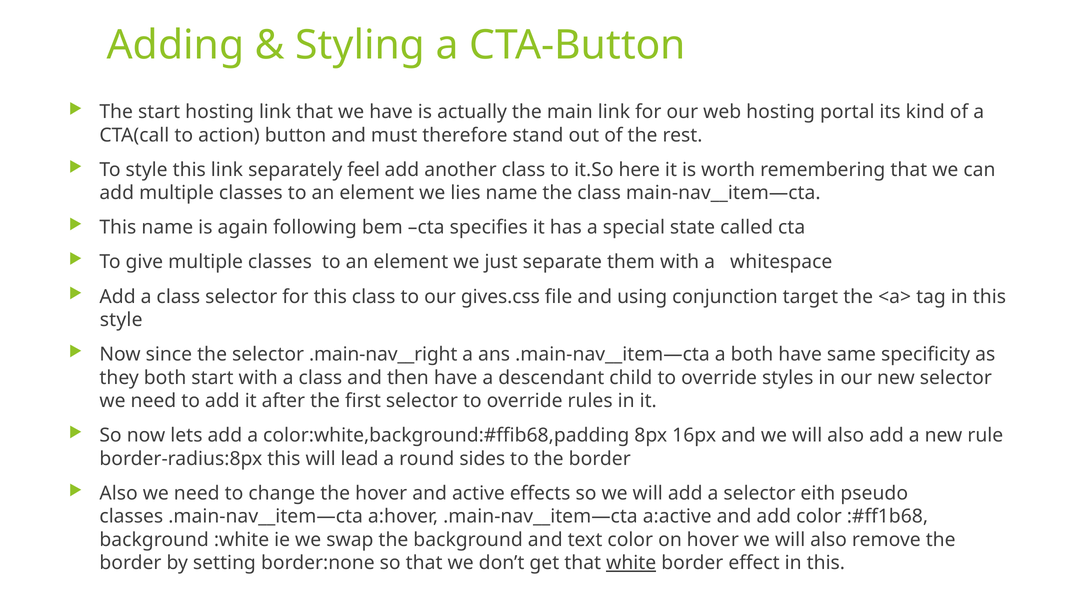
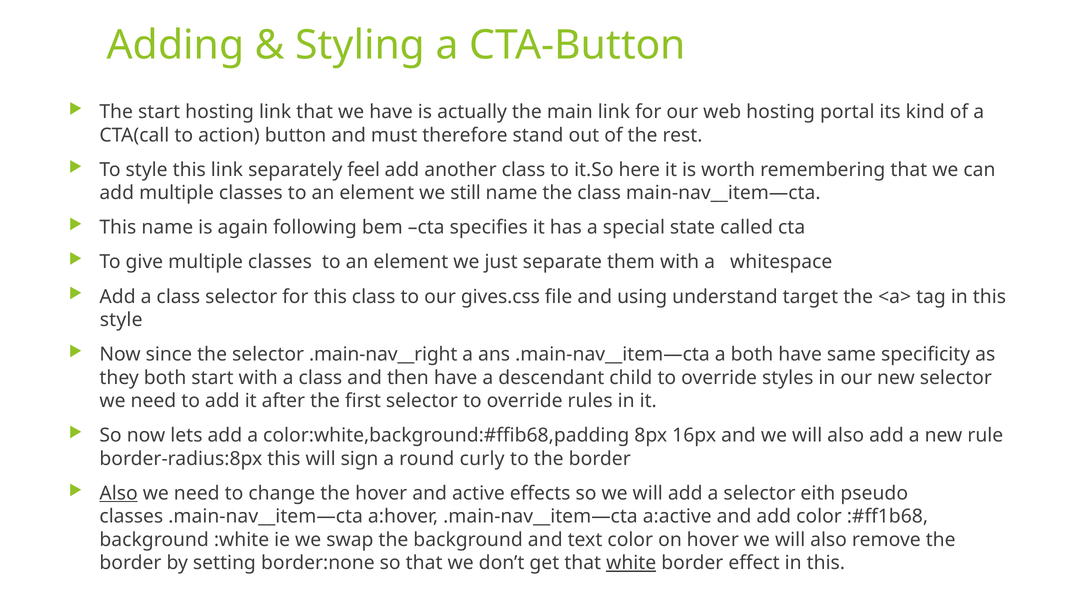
lies: lies -> still (466, 193)
conjunction: conjunction -> understand (725, 297)
lead: lead -> sign (360, 458)
sides: sides -> curly (482, 458)
Also underline: none -> present (119, 493)
